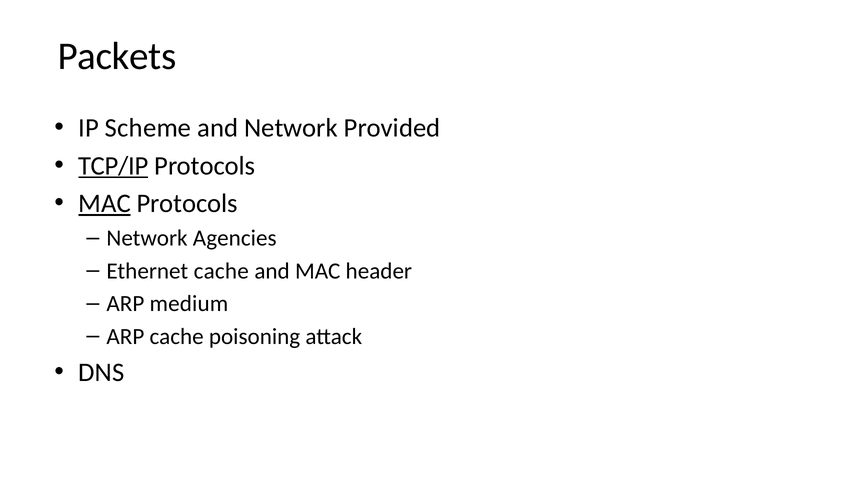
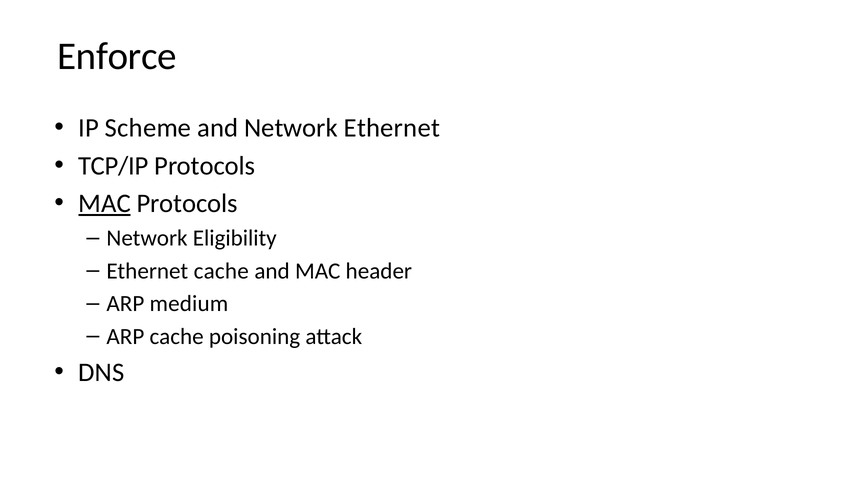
Packets: Packets -> Enforce (117, 56)
Network Provided: Provided -> Ethernet (392, 128)
TCP/IP underline: present -> none (113, 166)
Agencies: Agencies -> Eligibility (235, 238)
